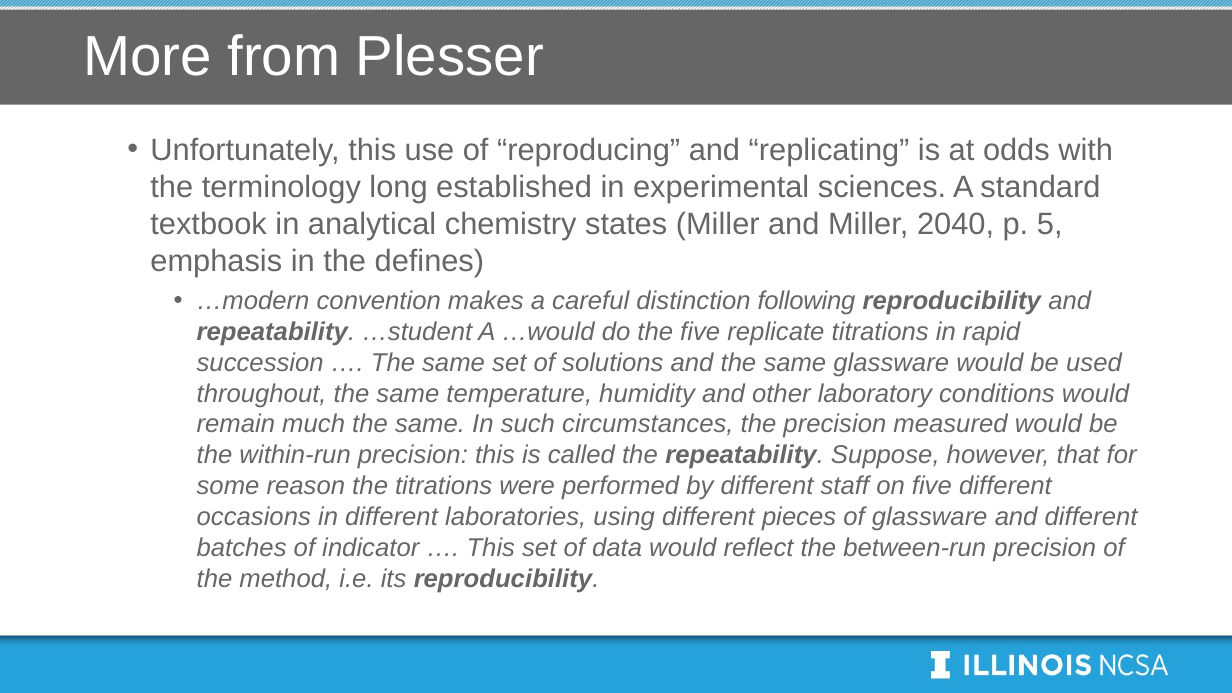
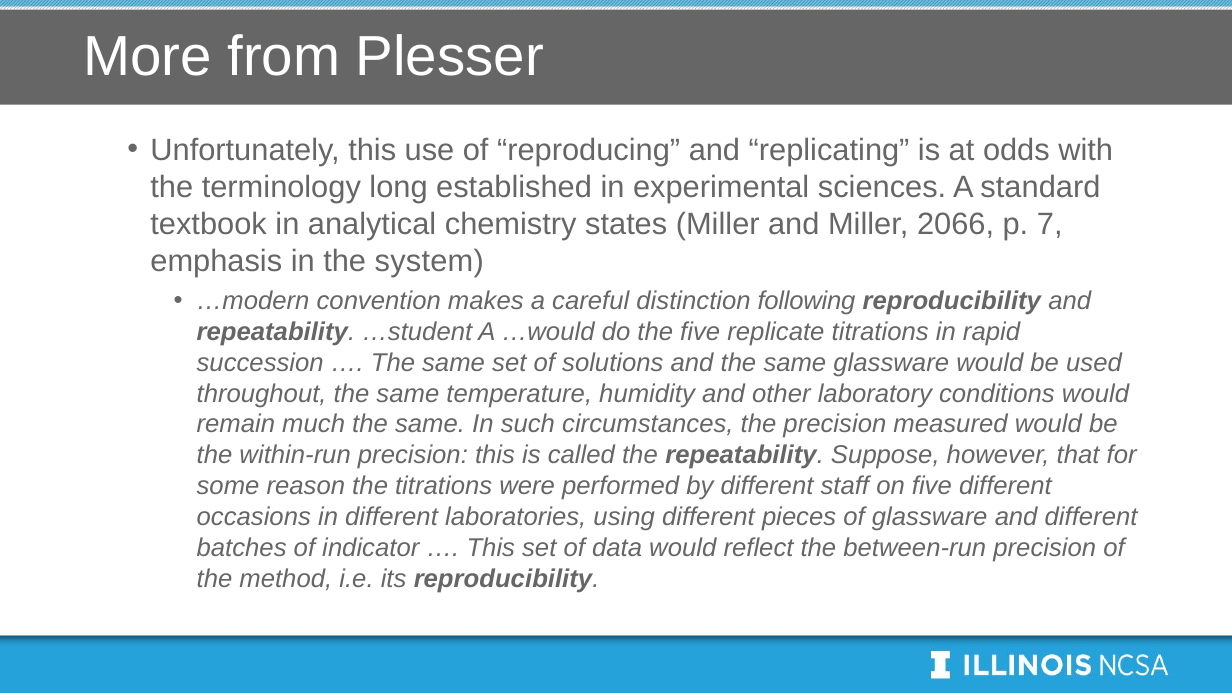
2040: 2040 -> 2066 (956, 224)
5: 5 -> 7 (1050, 224)
defines: defines -> system (429, 261)
